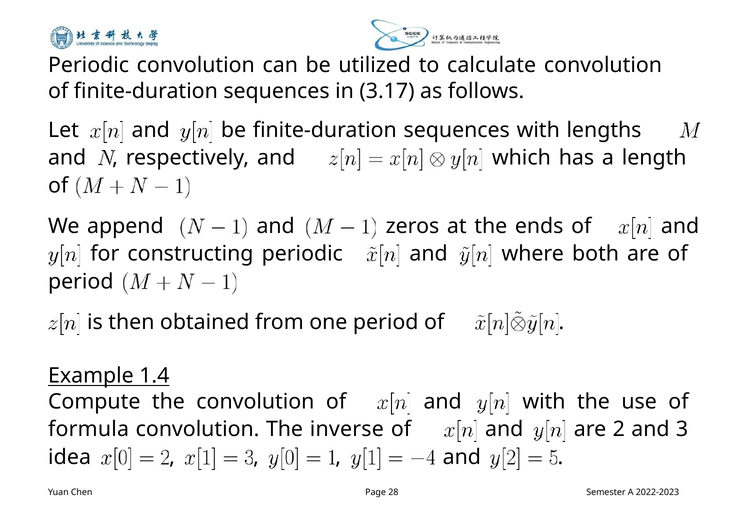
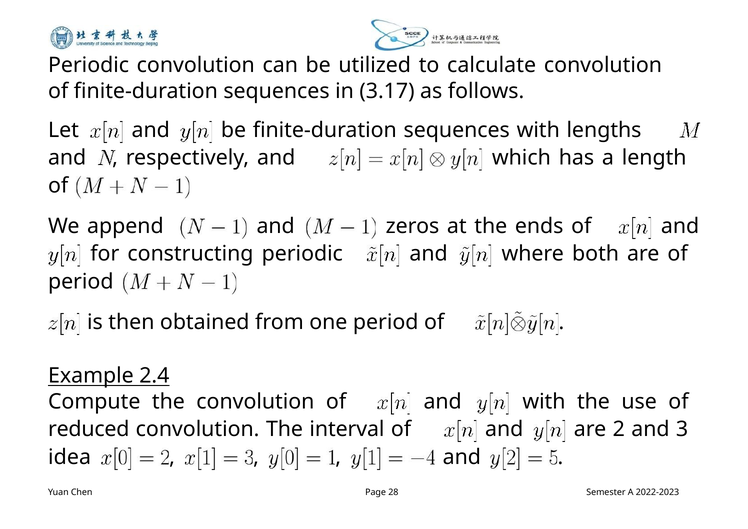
1.4: 1.4 -> 2.4 (154, 376)
formula: formula -> reduced (89, 430)
inverse: inverse -> interval (347, 430)
